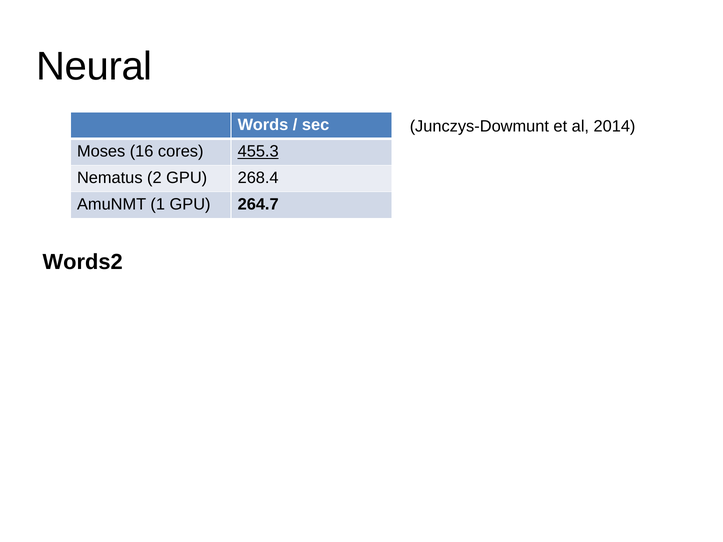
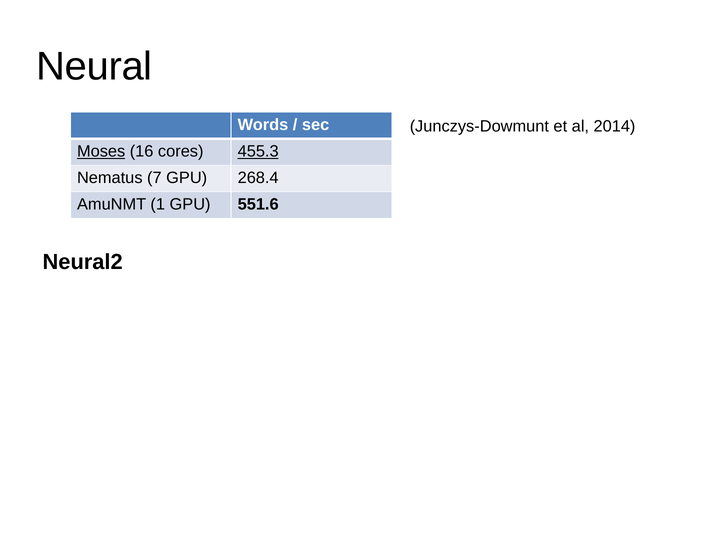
Moses underline: none -> present (101, 151)
2: 2 -> 7 (154, 178)
264.7: 264.7 -> 551.6 (258, 205)
Words2: Words2 -> Neural2 (83, 262)
